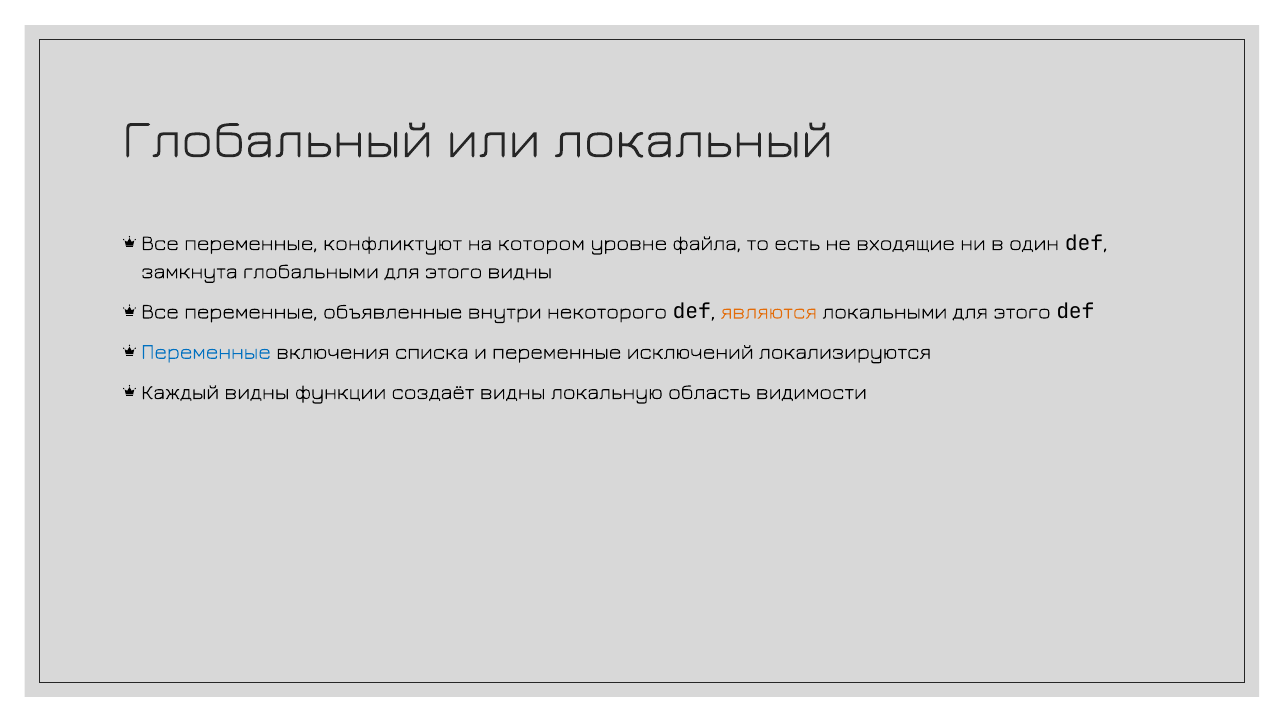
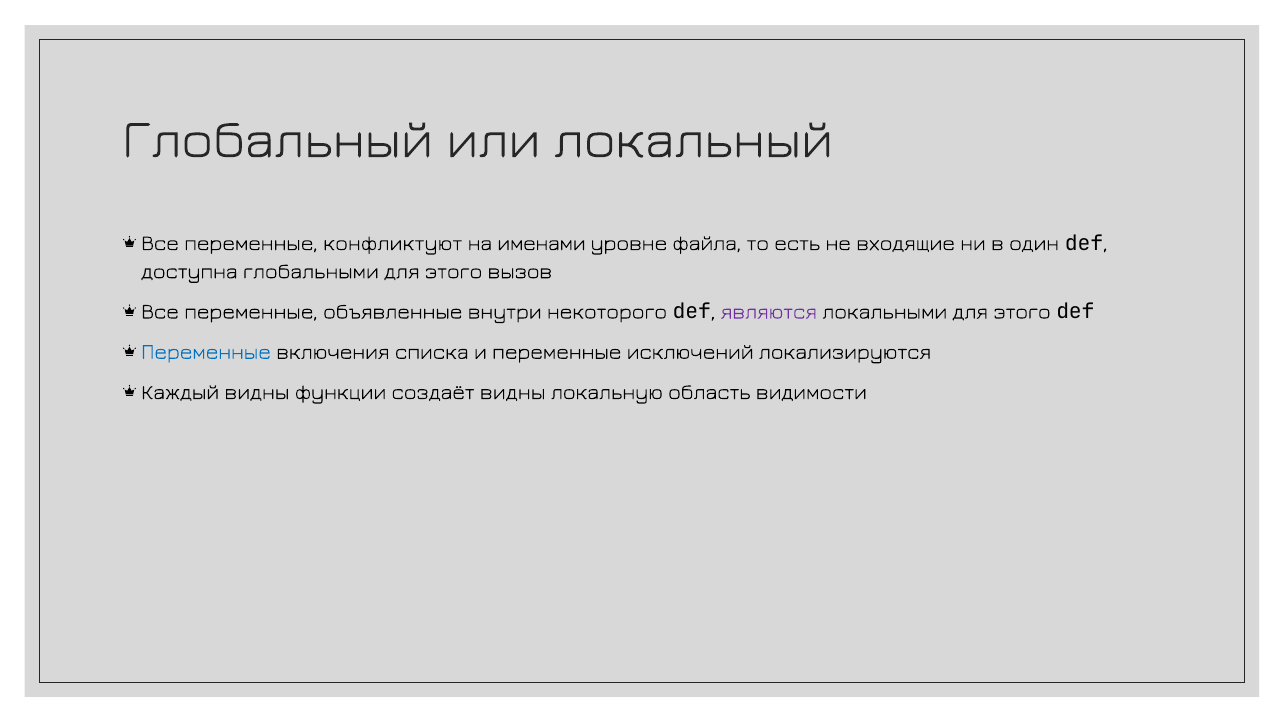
котором: котором -> именами (542, 243)
замкнута: замкнута -> доступна (189, 271)
этого видны: видны -> вызов (520, 271)
являются colour: orange -> purple (769, 312)
